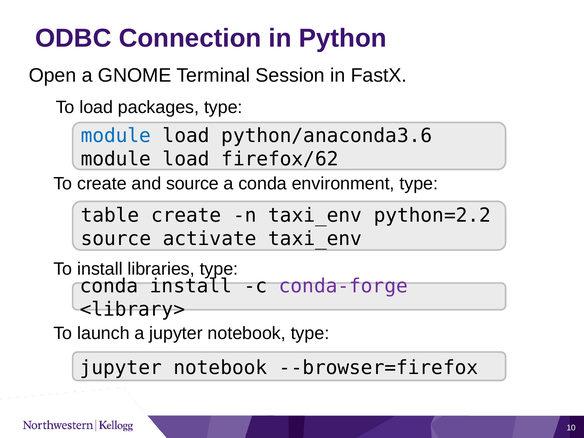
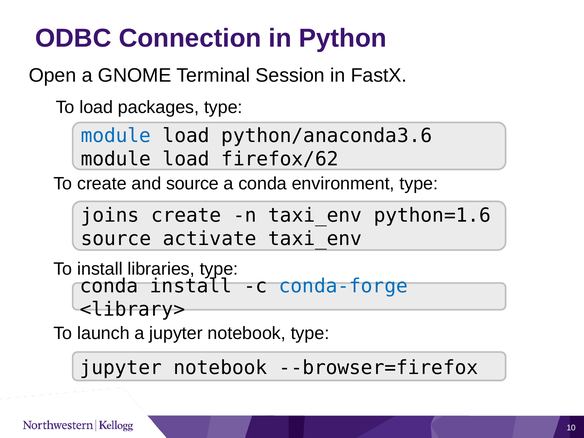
table: table -> joins (110, 215)
python=2.2: python=2.2 -> python=1.6 (432, 215)
conda-forge colour: purple -> blue (343, 286)
